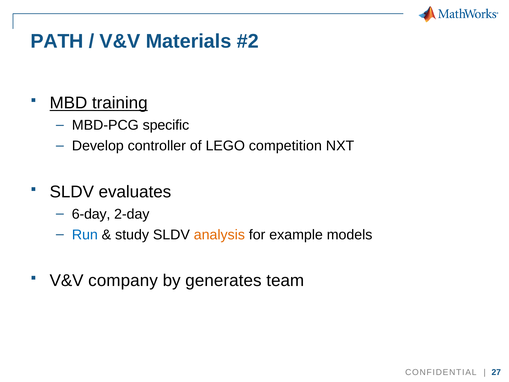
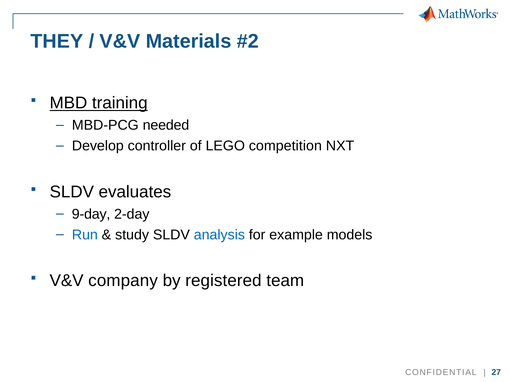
PATH: PATH -> THEY (57, 41)
specific: specific -> needed (166, 125)
6-day: 6-day -> 9-day (91, 214)
analysis colour: orange -> blue (219, 235)
generates: generates -> registered (223, 281)
